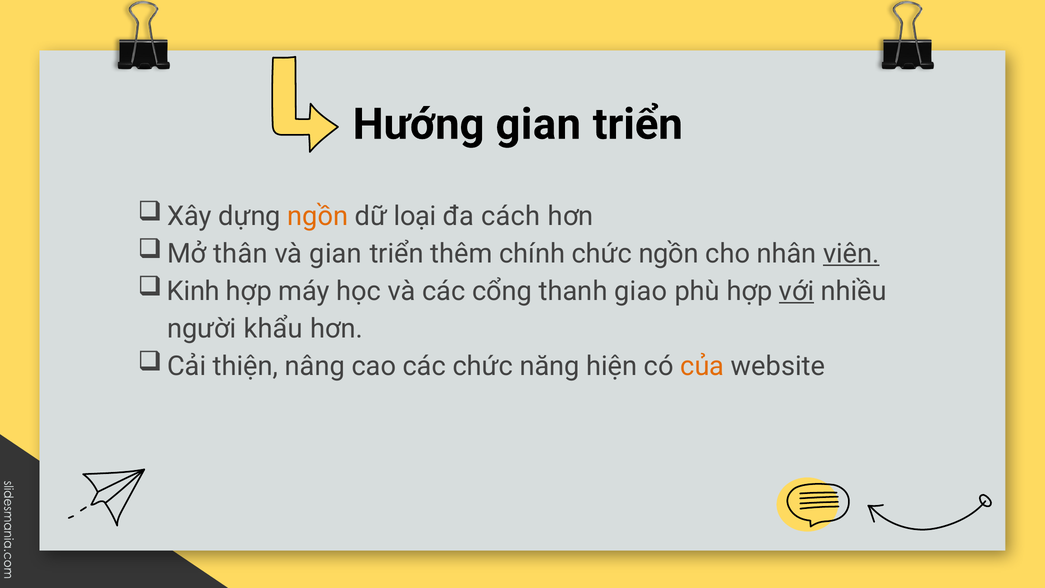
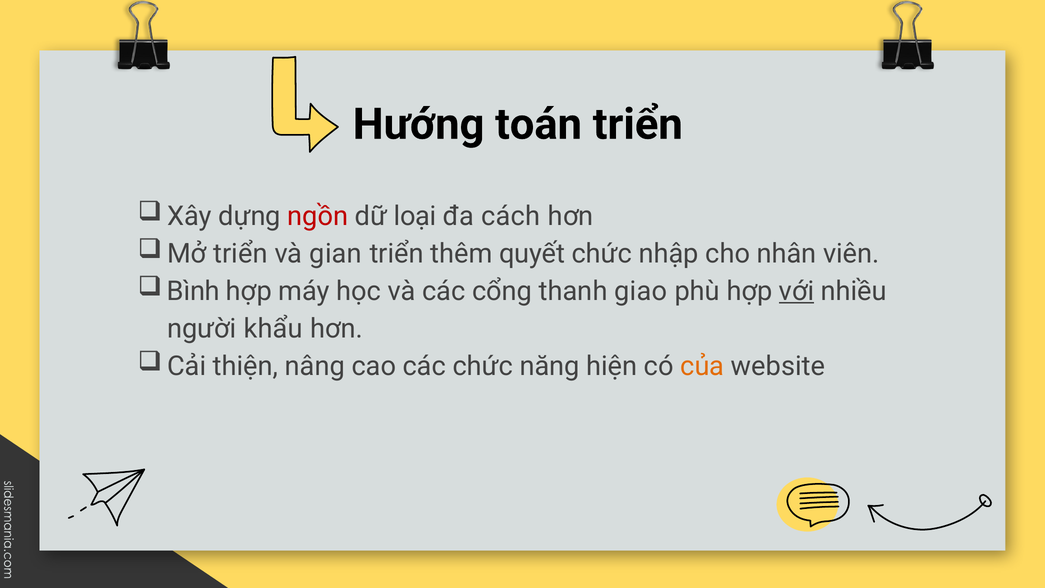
Hướng gian: gian -> toán (539, 124)
ngồn colour: orange -> red (318, 216)
Mở thân: thân -> triển (240, 254)
chính: chính -> quyết (532, 254)
chức ngồn: ngồn -> nhập (669, 254)
viên underline: present -> none (851, 254)
Kinh: Kinh -> Bình (193, 291)
